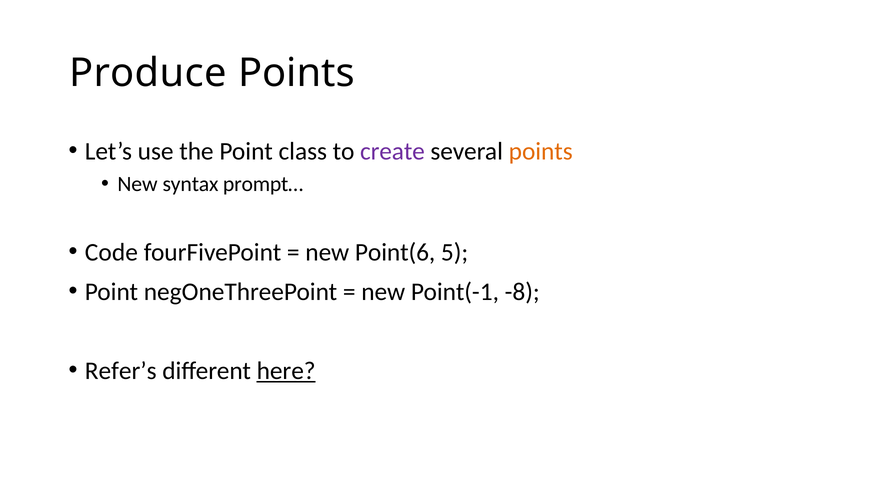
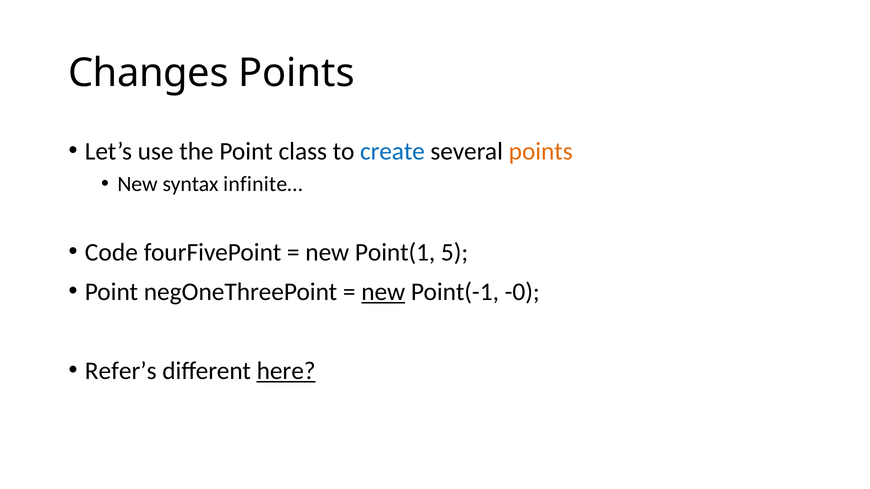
Produce: Produce -> Changes (148, 73)
create colour: purple -> blue (392, 152)
prompt…: prompt… -> infinite… (263, 184)
Point(6: Point(6 -> Point(1 (395, 252)
new underline: none -> present (383, 292)
-8: -8 -> -0 (522, 292)
